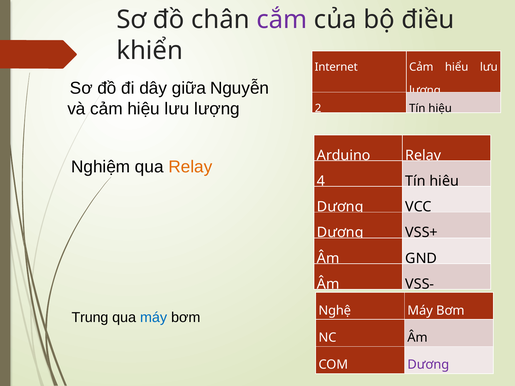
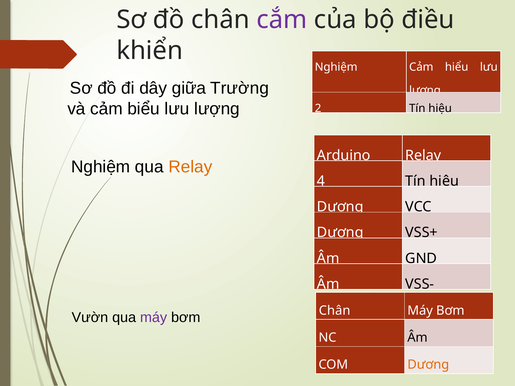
Internet: Internet -> Nghiệm (336, 67)
Nguyễn: Nguyễn -> Trường (240, 88)
cảm hiệu: hiệu -> biểu (144, 109)
Trung: Trung -> Vườn (90, 318)
máy colour: blue -> purple (154, 318)
bơm Nghệ: Nghệ -> Chân (335, 311)
Dương colour: purple -> orange (428, 365)
